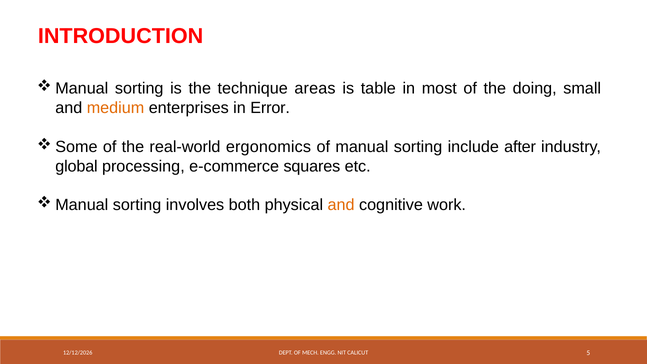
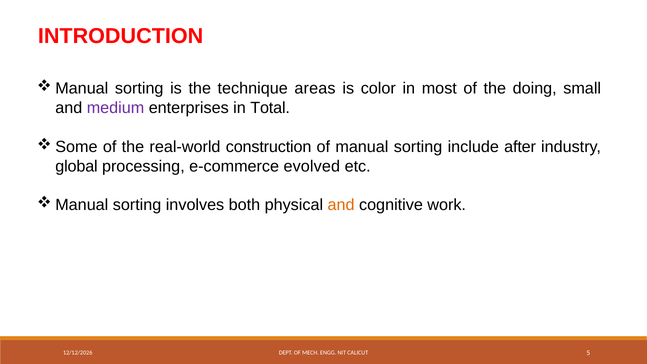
table: table -> color (378, 89)
medium colour: orange -> purple (116, 108)
Error: Error -> Total (270, 108)
ergonomics: ergonomics -> construction (269, 147)
squares: squares -> evolved (312, 166)
